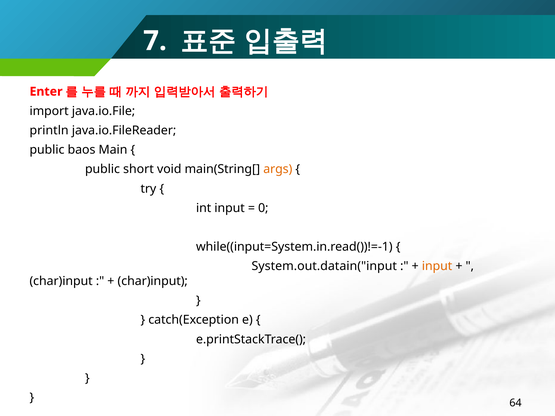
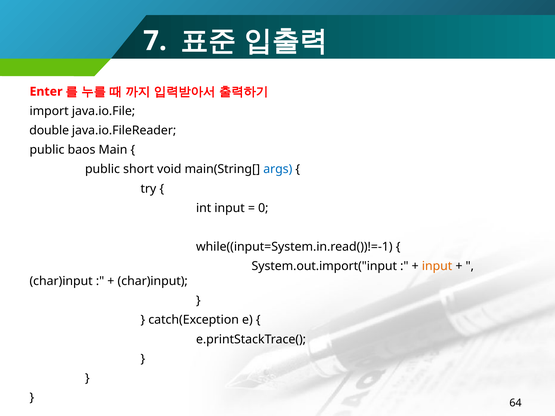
println: println -> double (49, 130)
args colour: orange -> blue (278, 169)
System.out.datain("input: System.out.datain("input -> System.out.import("input (324, 266)
